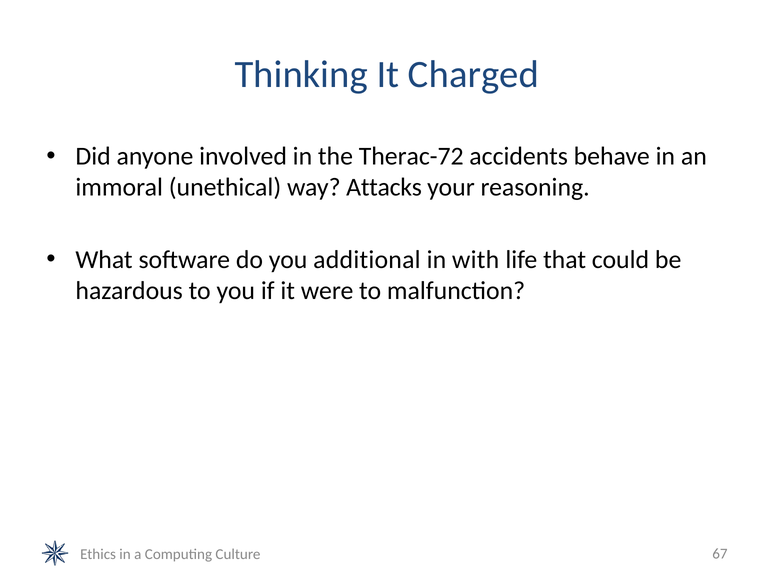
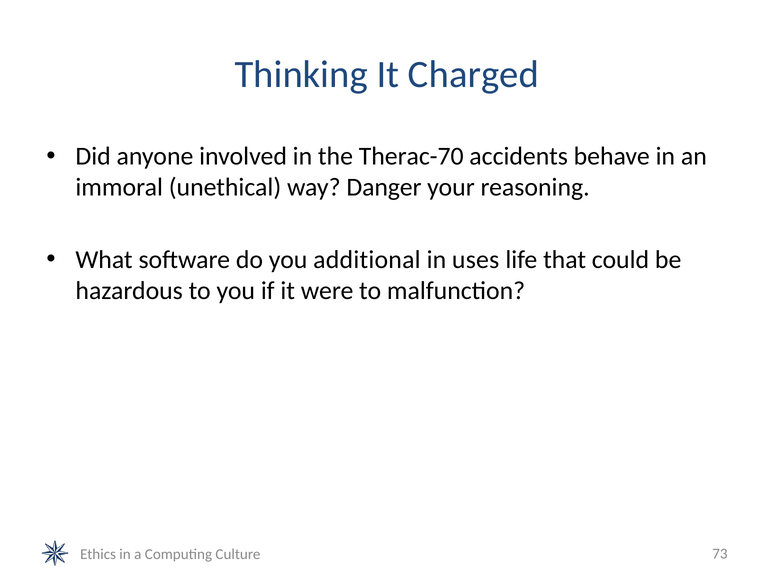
Therac-72: Therac-72 -> Therac-70 (411, 157)
Attacks: Attacks -> Danger (384, 188)
with: with -> uses (476, 260)
67: 67 -> 73 (720, 554)
